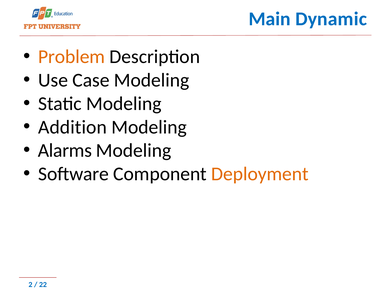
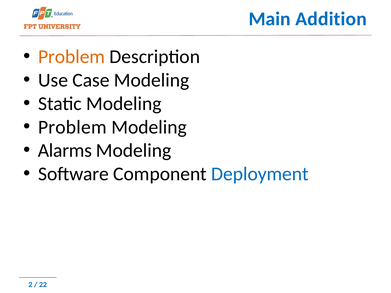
Dynamic: Dynamic -> Addition (331, 19)
Addition: Addition -> Problem (72, 127)
Deployment colour: orange -> blue (260, 174)
